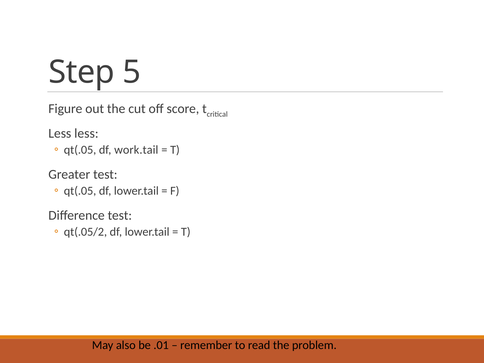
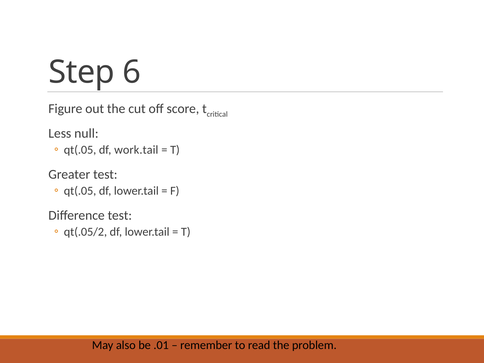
5: 5 -> 6 (132, 72)
Less less: less -> null (86, 133)
